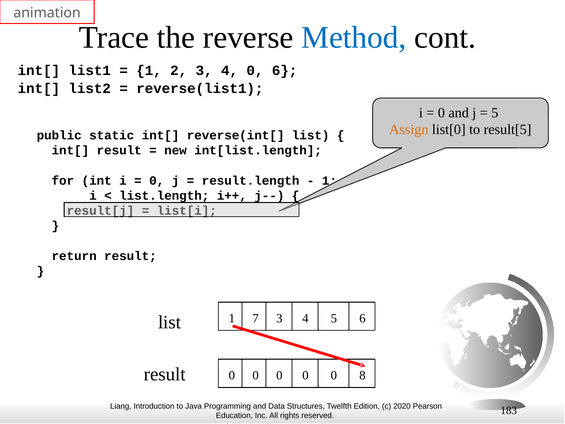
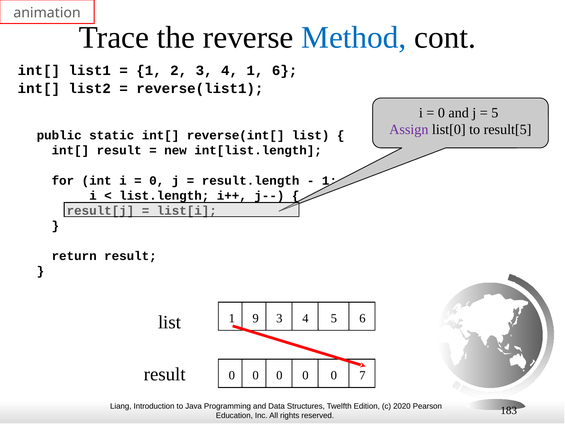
4 0: 0 -> 1 (255, 70)
Assign colour: orange -> purple (409, 130)
7: 7 -> 9 (256, 318)
8: 8 -> 7 (362, 375)
